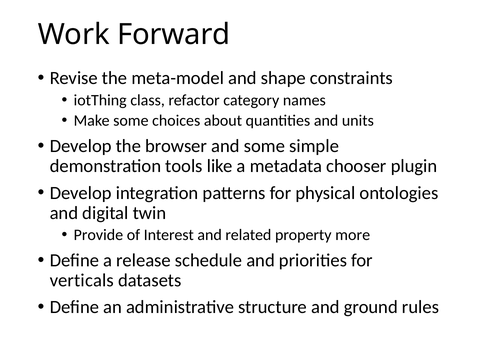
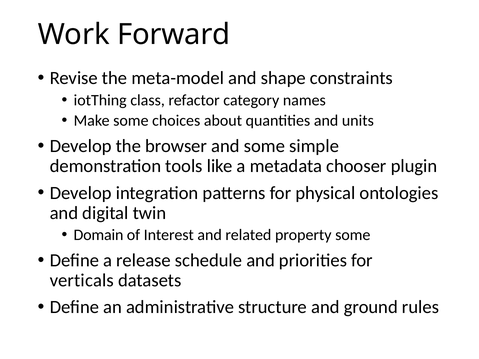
Provide: Provide -> Domain (98, 235)
property more: more -> some (353, 235)
